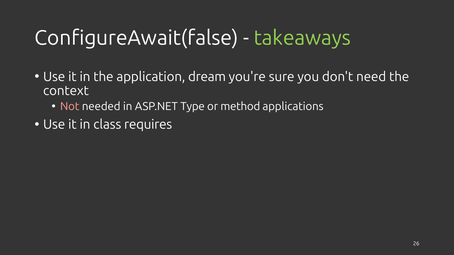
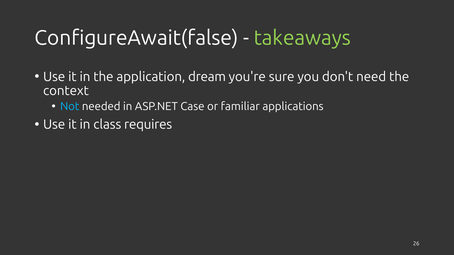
Not colour: pink -> light blue (70, 107)
Type: Type -> Case (192, 107)
method: method -> familiar (240, 107)
